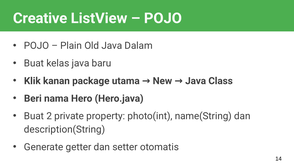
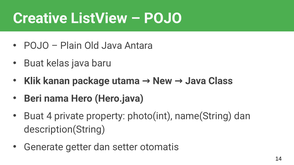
Dalam: Dalam -> Antara (139, 46)
2: 2 -> 4 (49, 116)
